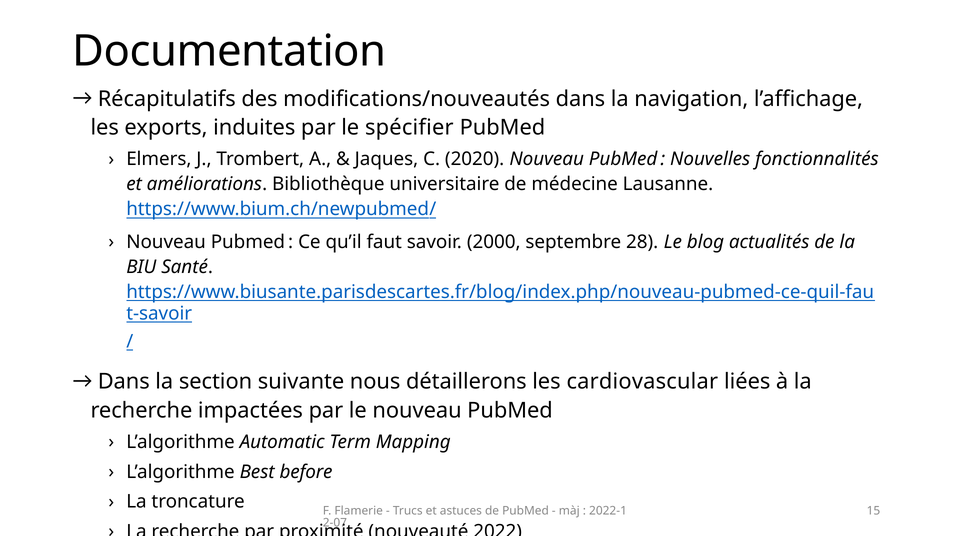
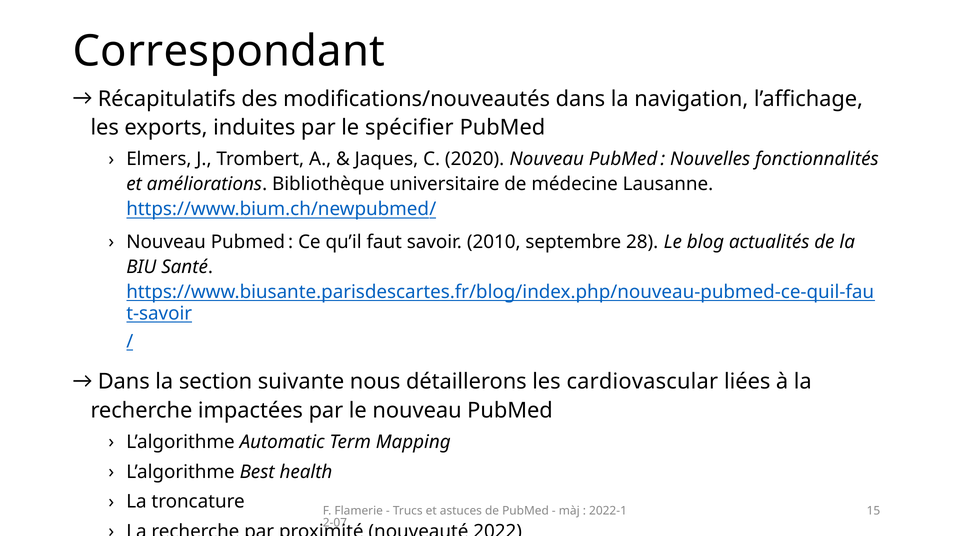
Documentation: Documentation -> Correspondant (229, 52)
2000: 2000 -> 2010 (494, 242)
before: before -> health (306, 472)
